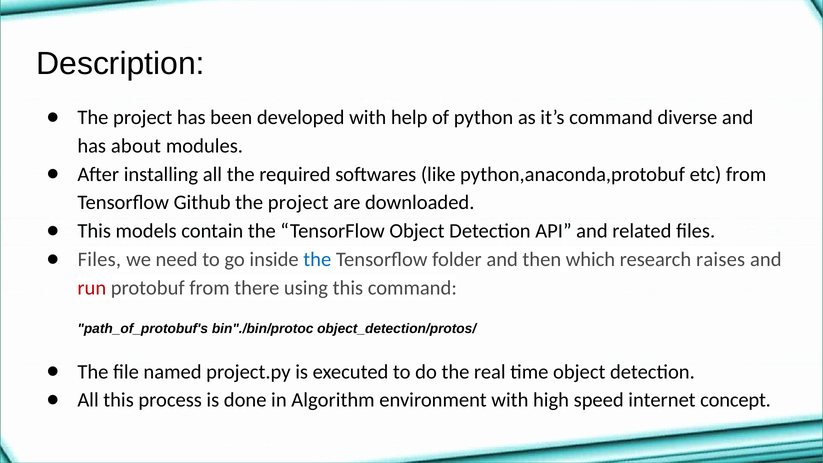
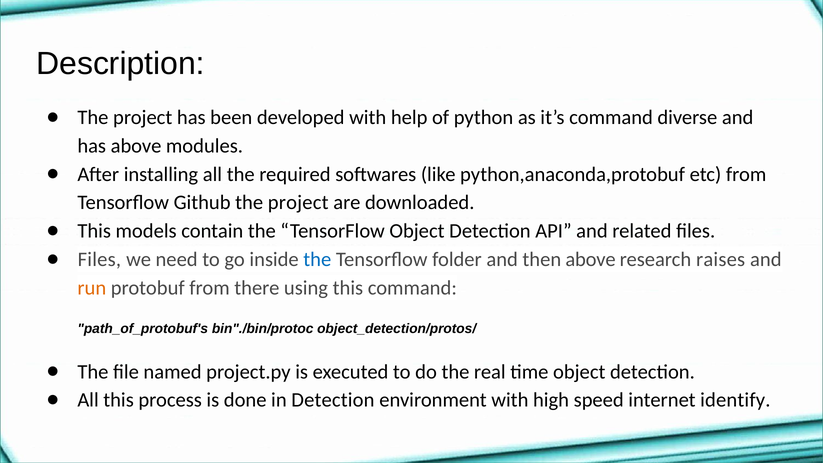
has about: about -> above (136, 146)
then which: which -> above (591, 259)
run colour: red -> orange (92, 288)
in Algorithm: Algorithm -> Detection (333, 400)
concept: concept -> identify (735, 400)
